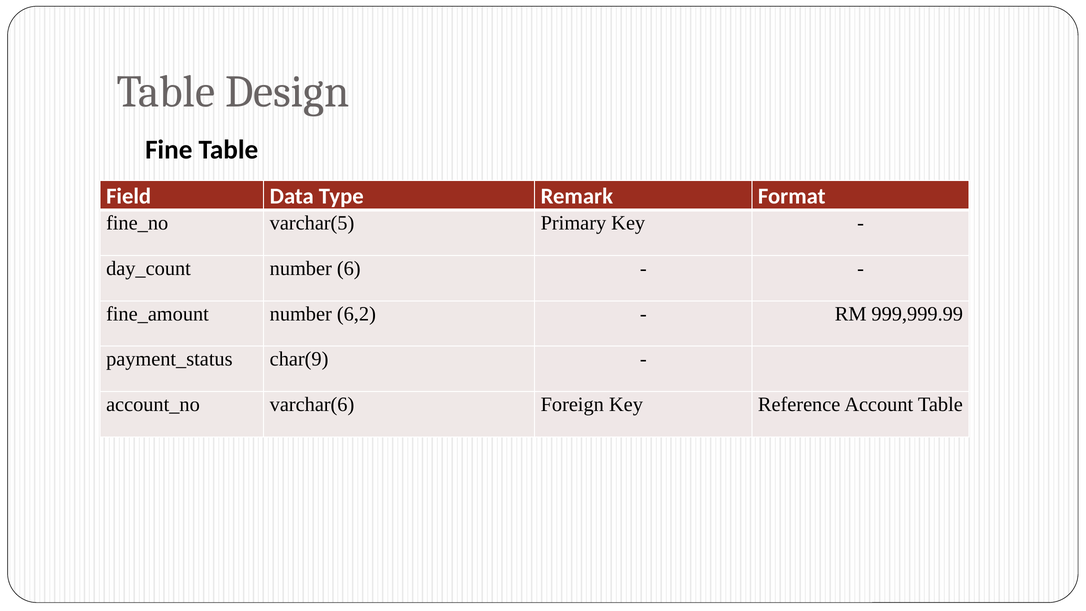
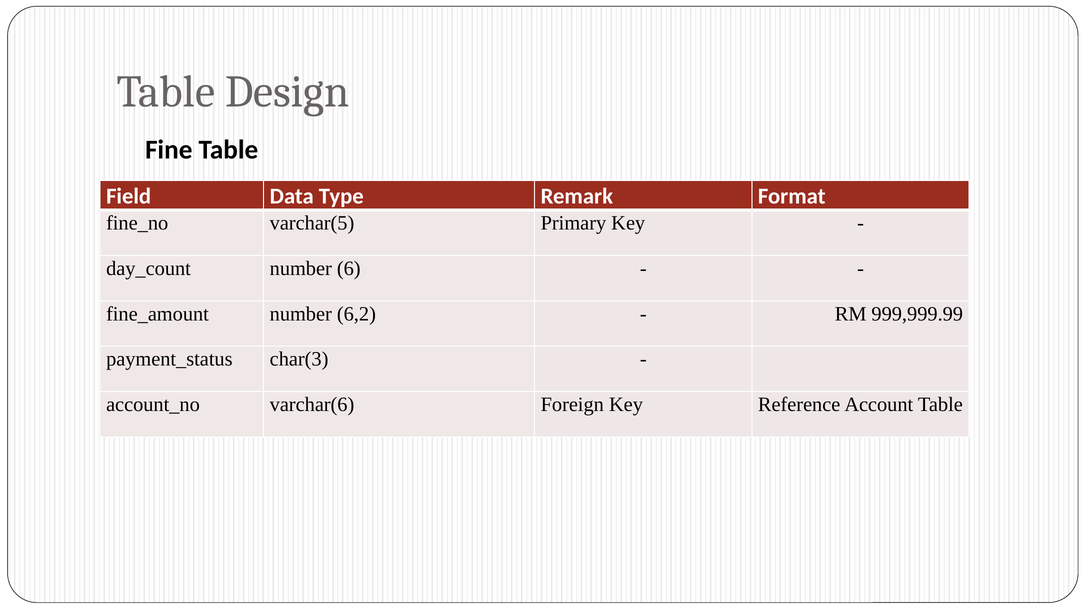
char(9: char(9 -> char(3 (299, 359)
